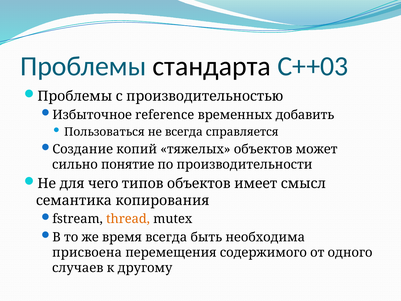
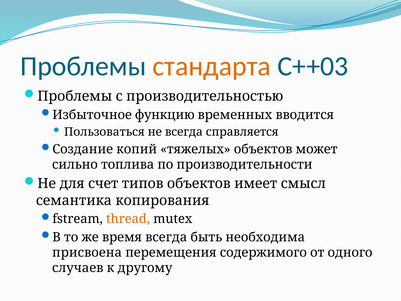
стандарта colour: black -> orange (212, 66)
reference: reference -> функцию (165, 115)
добавить: добавить -> вводится (305, 115)
понятие: понятие -> топлива (128, 165)
чего: чего -> счет (103, 184)
